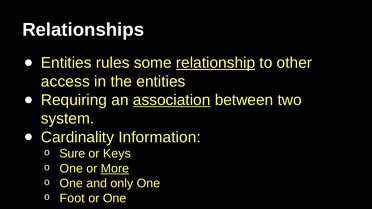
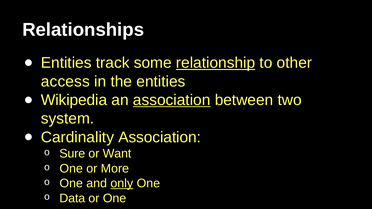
rules: rules -> track (113, 63)
Requiring: Requiring -> Wikipedia (74, 100)
Cardinality Information: Information -> Association (160, 137)
Keys: Keys -> Want (117, 154)
More underline: present -> none (115, 169)
only underline: none -> present (122, 184)
Foot: Foot -> Data (72, 198)
